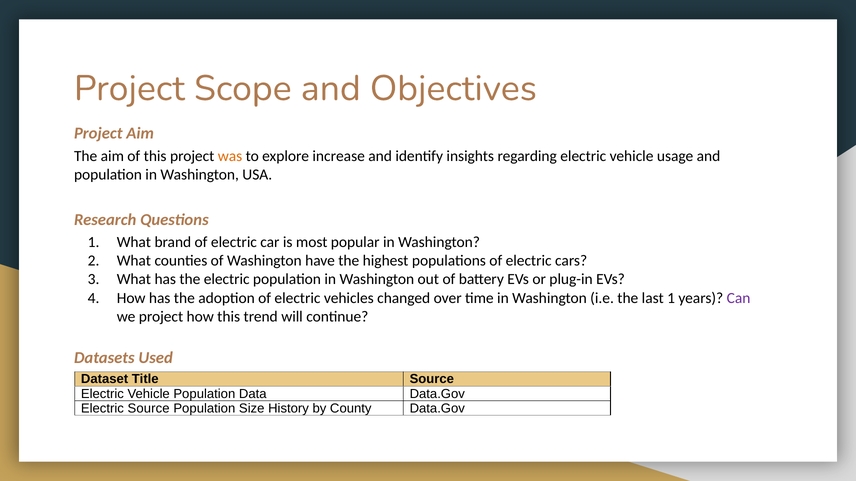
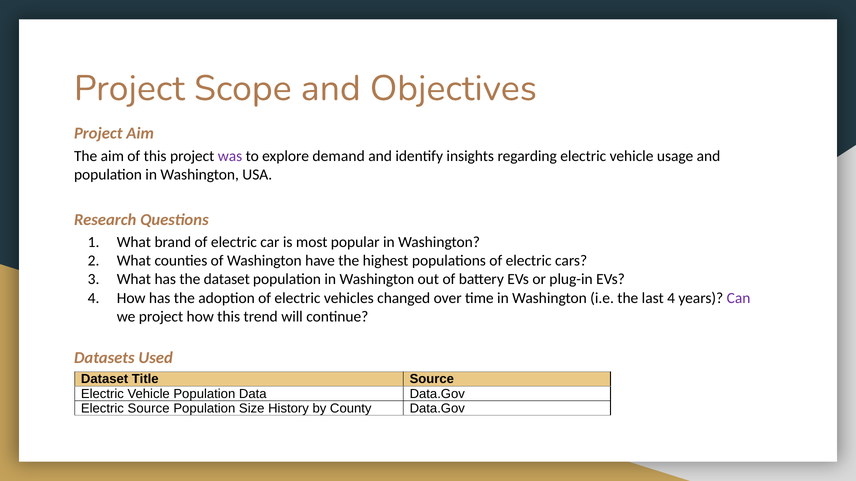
was colour: orange -> purple (230, 156)
increase: increase -> demand (339, 156)
the electric: electric -> dataset (227, 280)
last 1: 1 -> 4 (671, 298)
